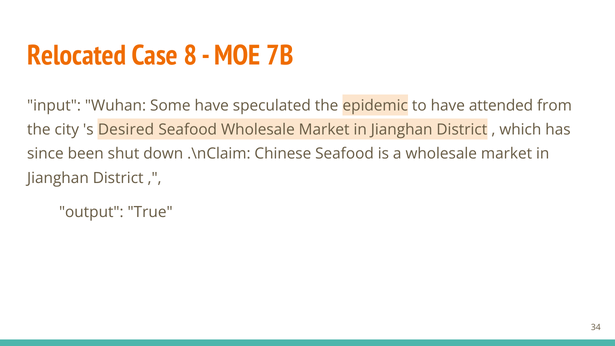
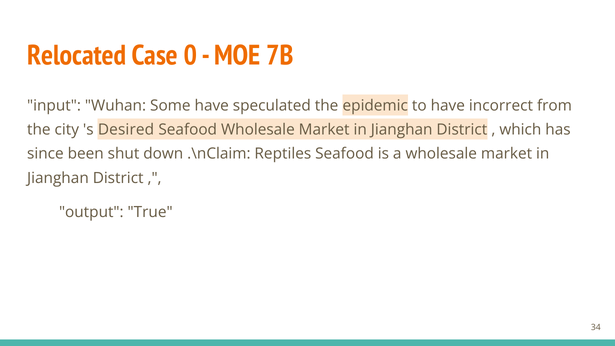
8: 8 -> 0 (191, 55)
attended: attended -> incorrect (501, 106)
Chinese: Chinese -> Reptiles (283, 154)
